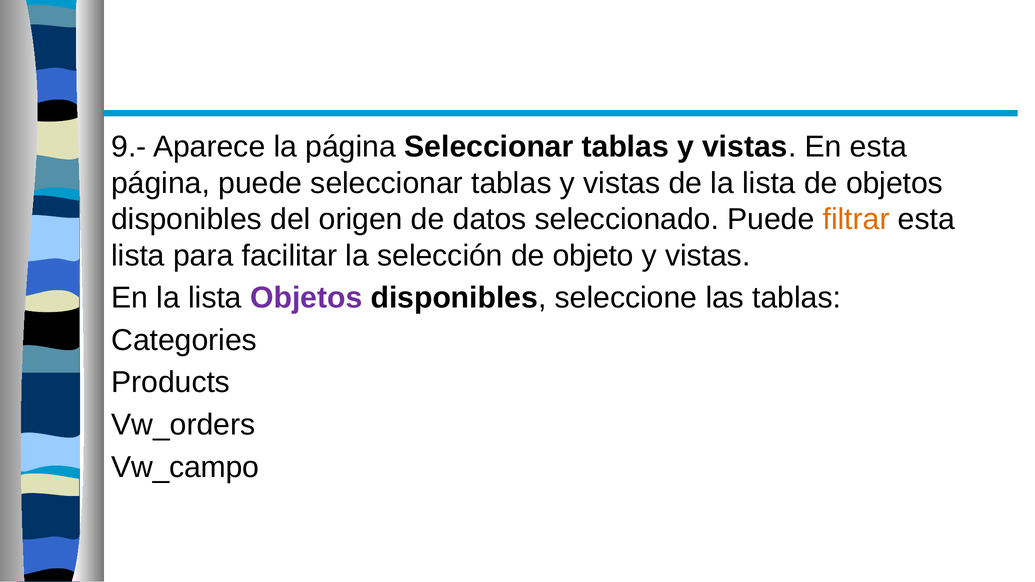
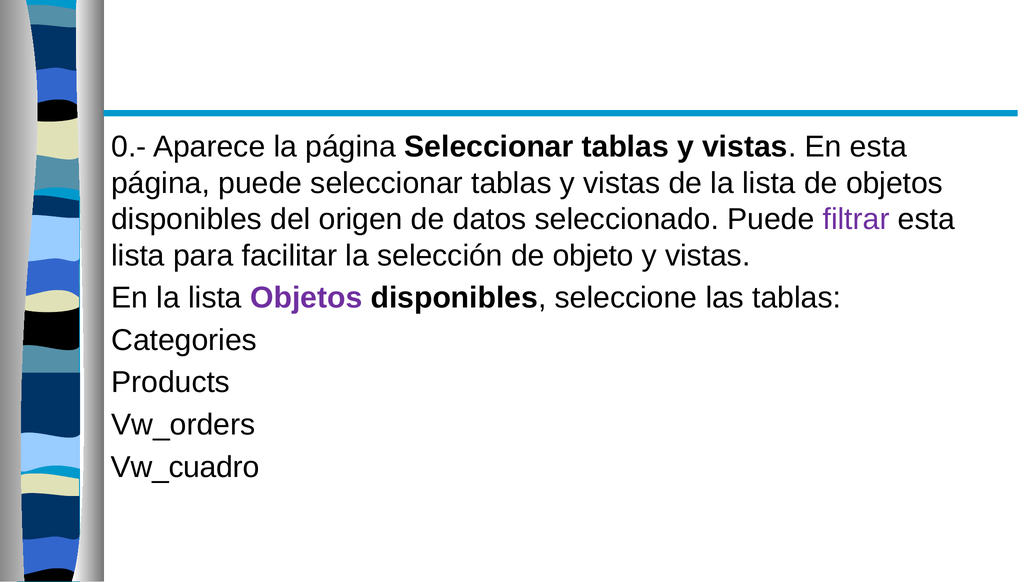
9.-: 9.- -> 0.- (129, 147)
filtrar colour: orange -> purple (856, 220)
Vw_campo: Vw_campo -> Vw_cuadro (185, 467)
